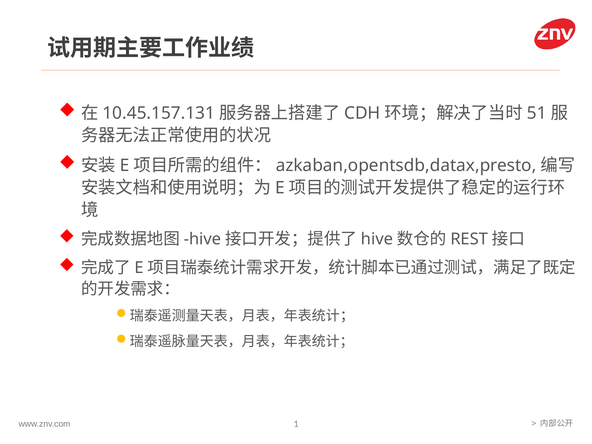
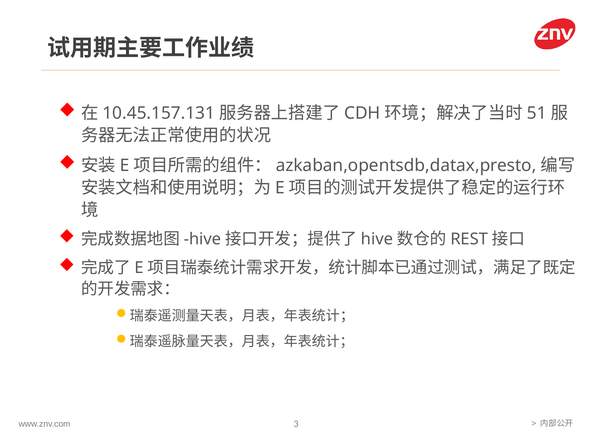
1: 1 -> 3 (296, 424)
